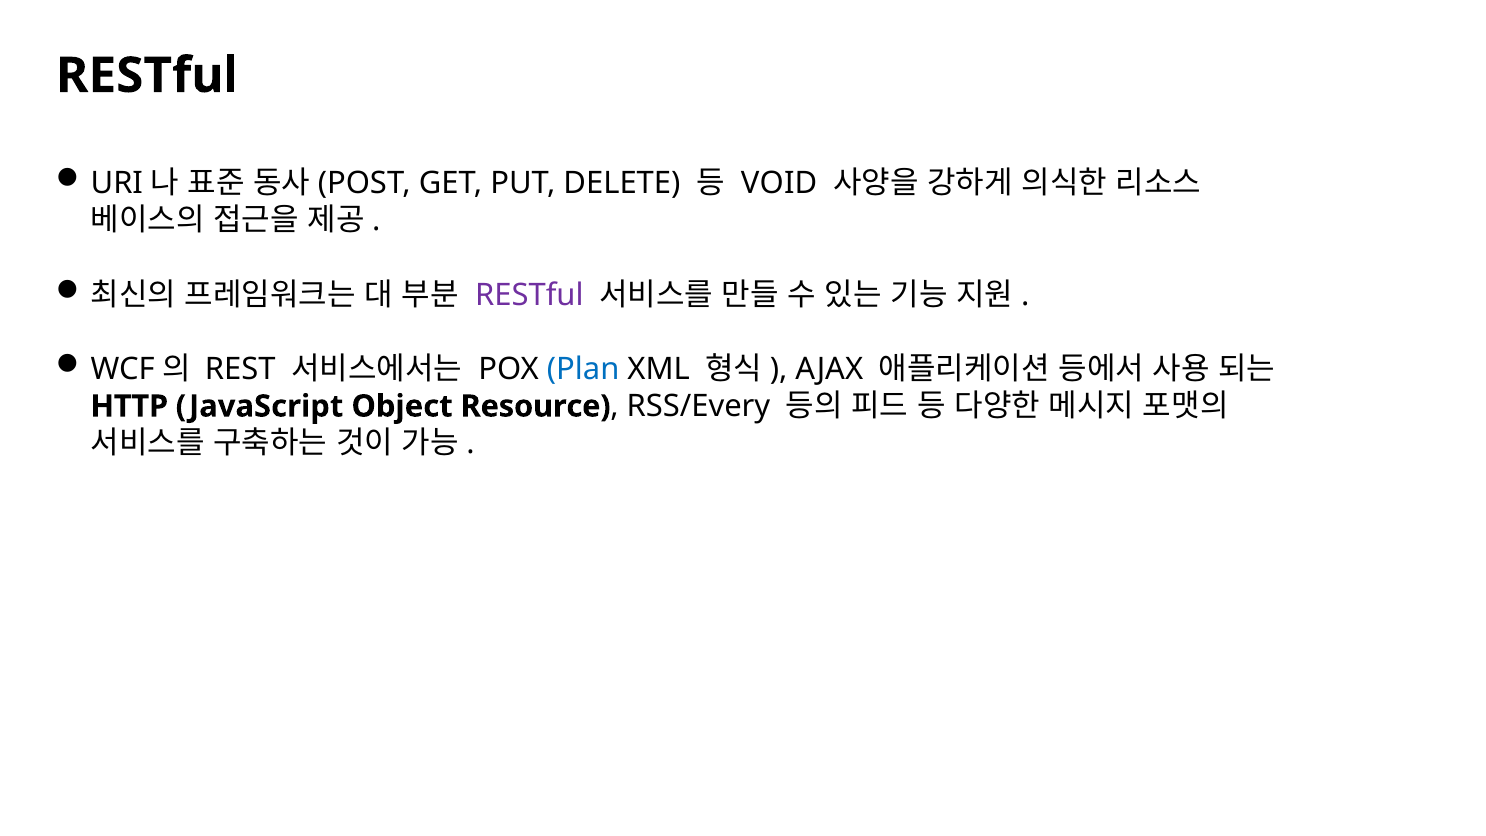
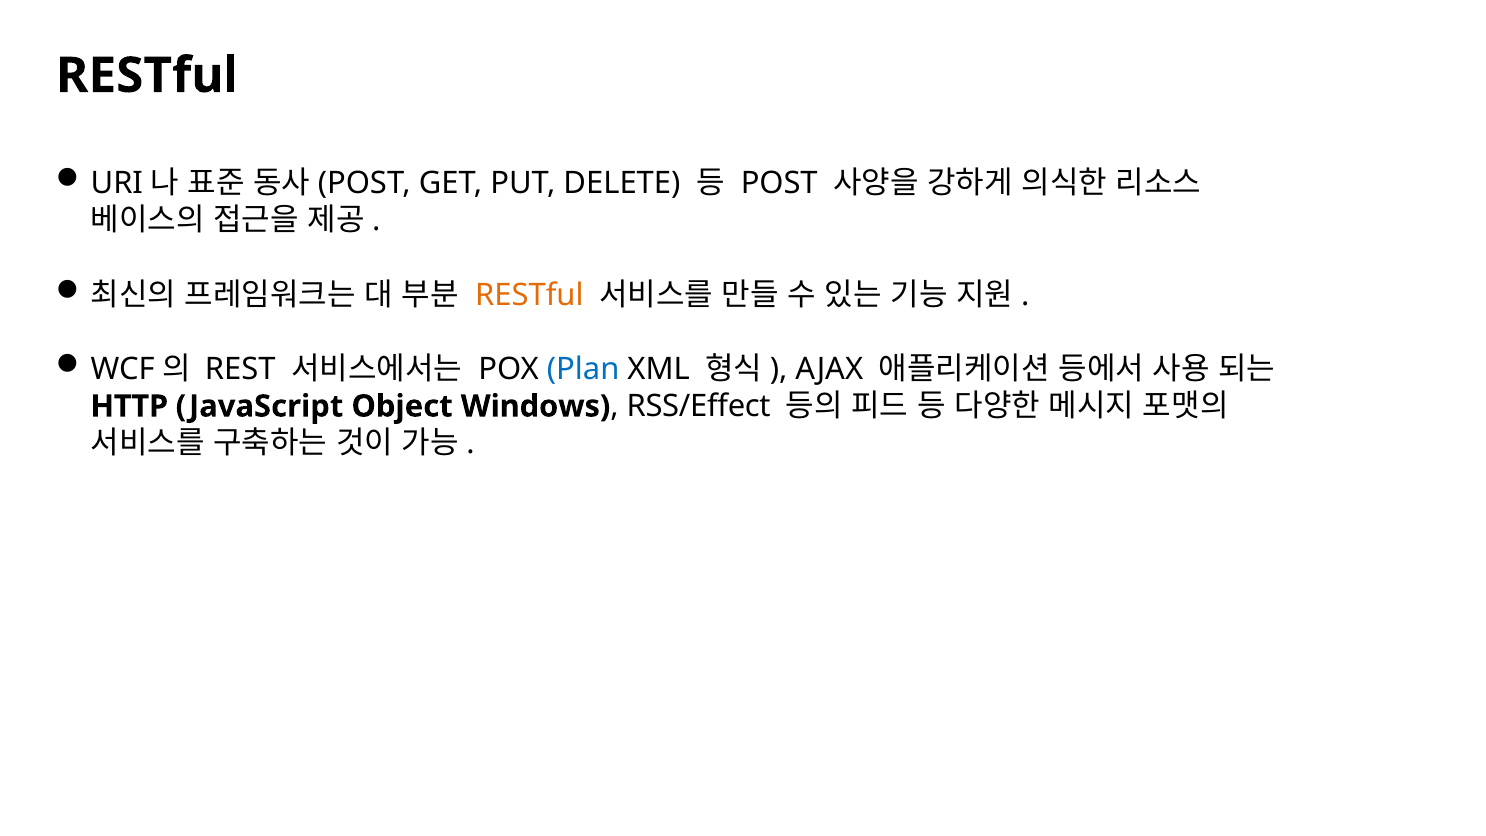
VOID: VOID -> POST (779, 183)
RESTful colour: purple -> orange (529, 295)
Resource: Resource -> Windows (536, 406)
RSS/Every: RSS/Every -> RSS/Effect (699, 406)
